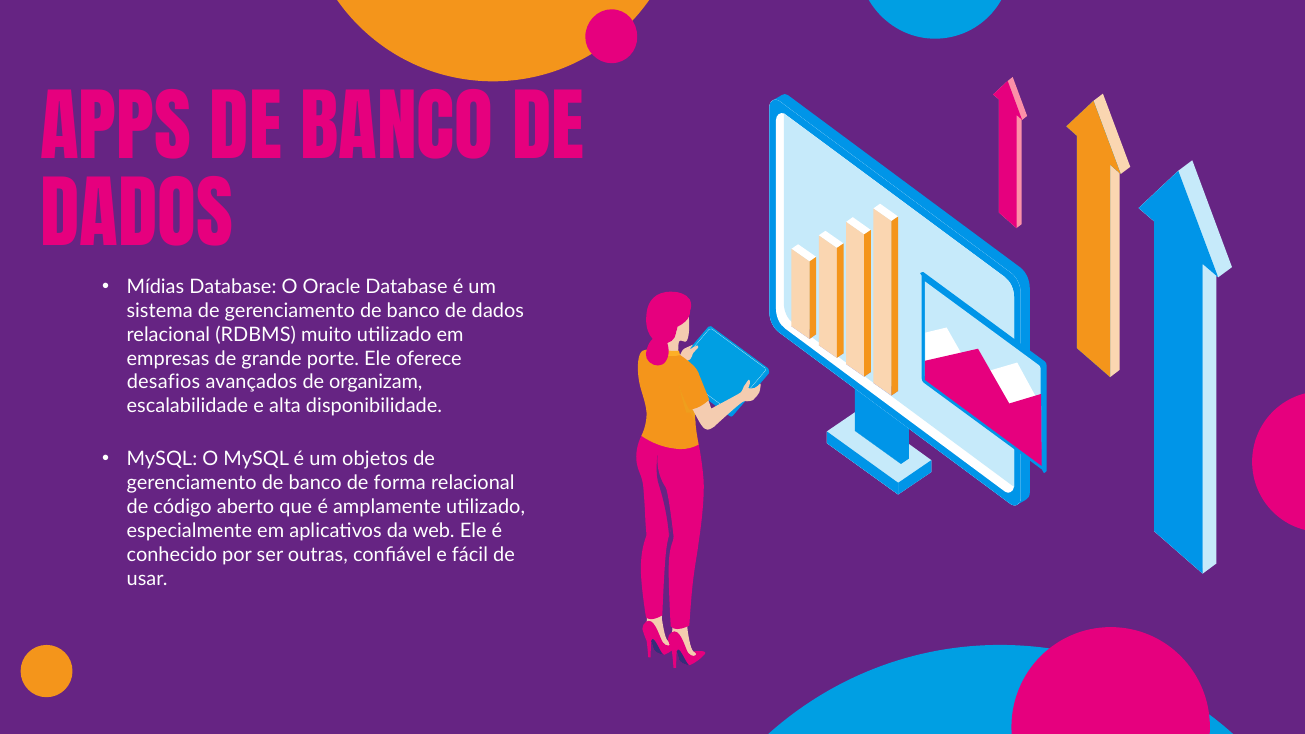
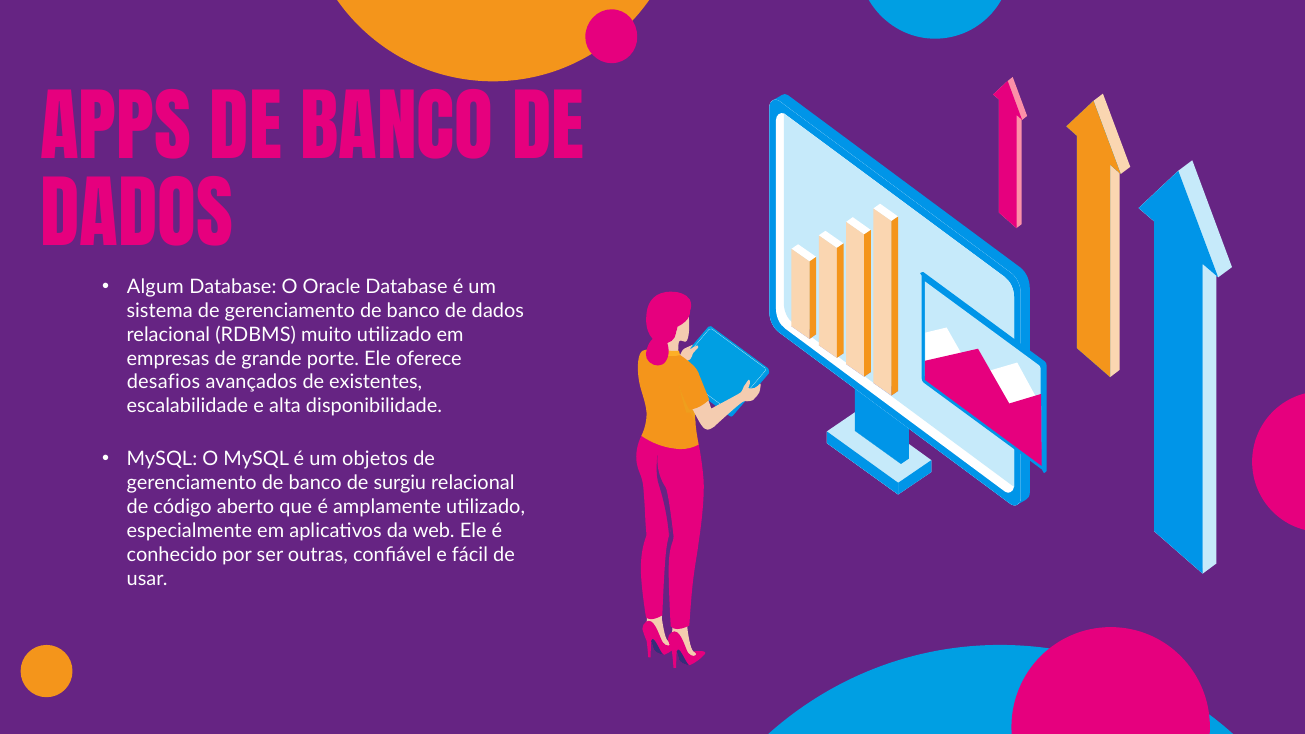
Mídias: Mídias -> Algum (155, 287)
organizam: organizam -> existentes (376, 382)
forma: forma -> surgiu (400, 483)
